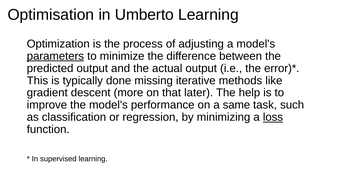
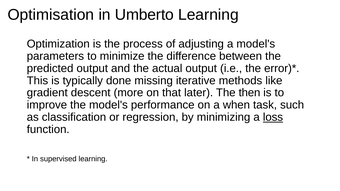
parameters underline: present -> none (55, 56)
help: help -> then (249, 93)
same: same -> when (236, 105)
